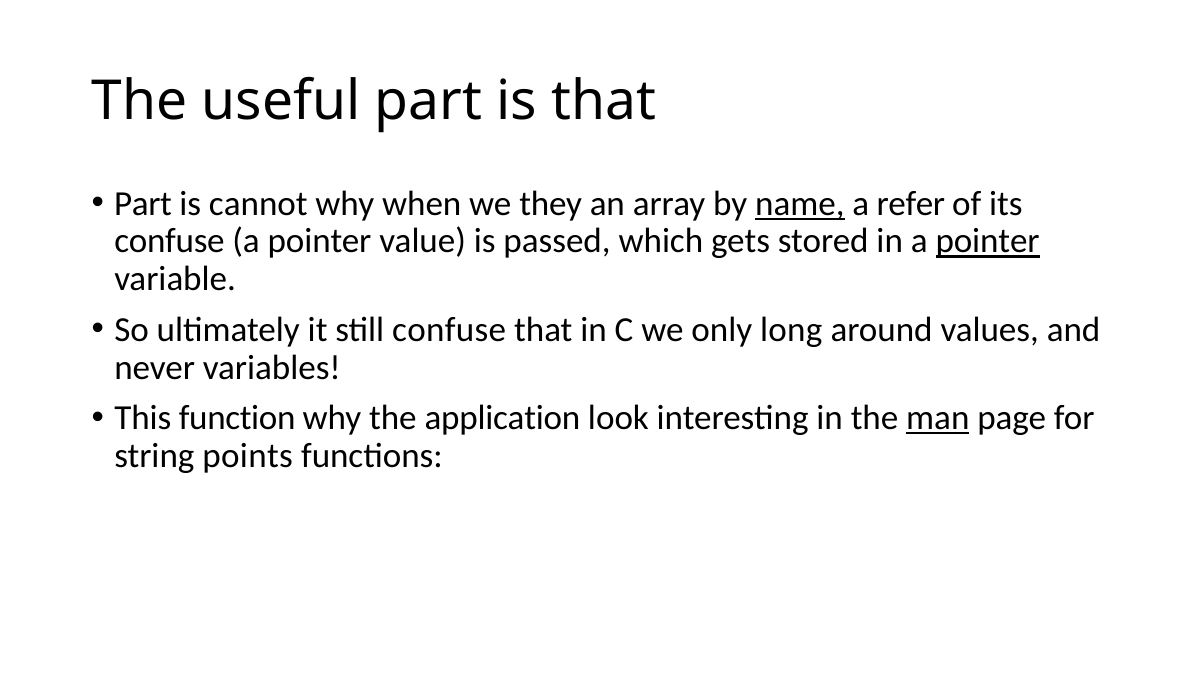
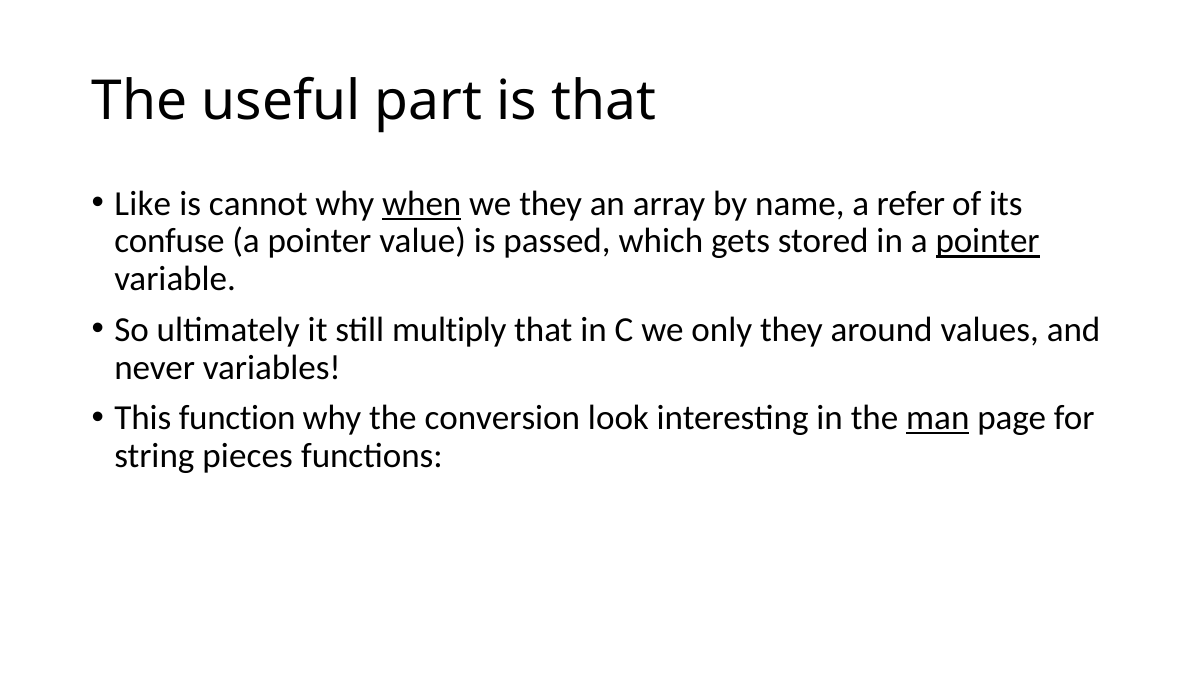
Part: Part -> Like (143, 203)
when underline: none -> present (422, 203)
name underline: present -> none (800, 203)
still confuse: confuse -> multiply (449, 330)
only long: long -> they (791, 330)
application: application -> conversion (502, 418)
points: points -> pieces (248, 456)
